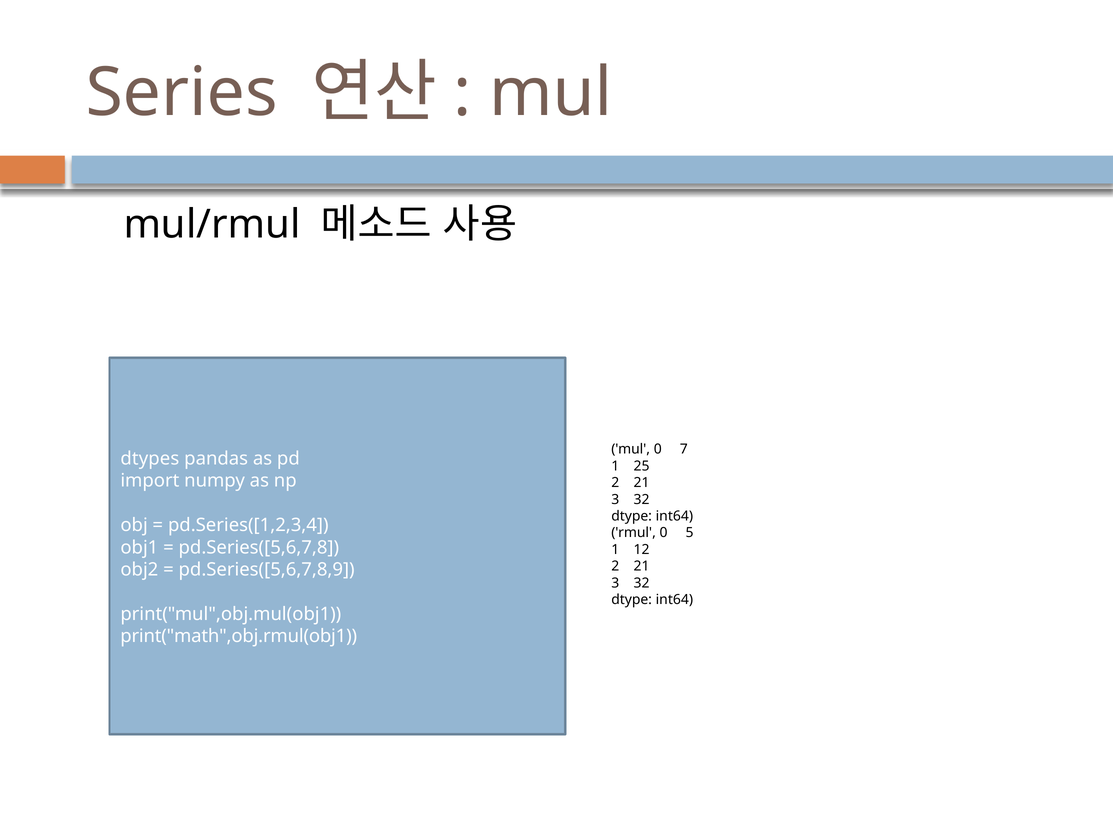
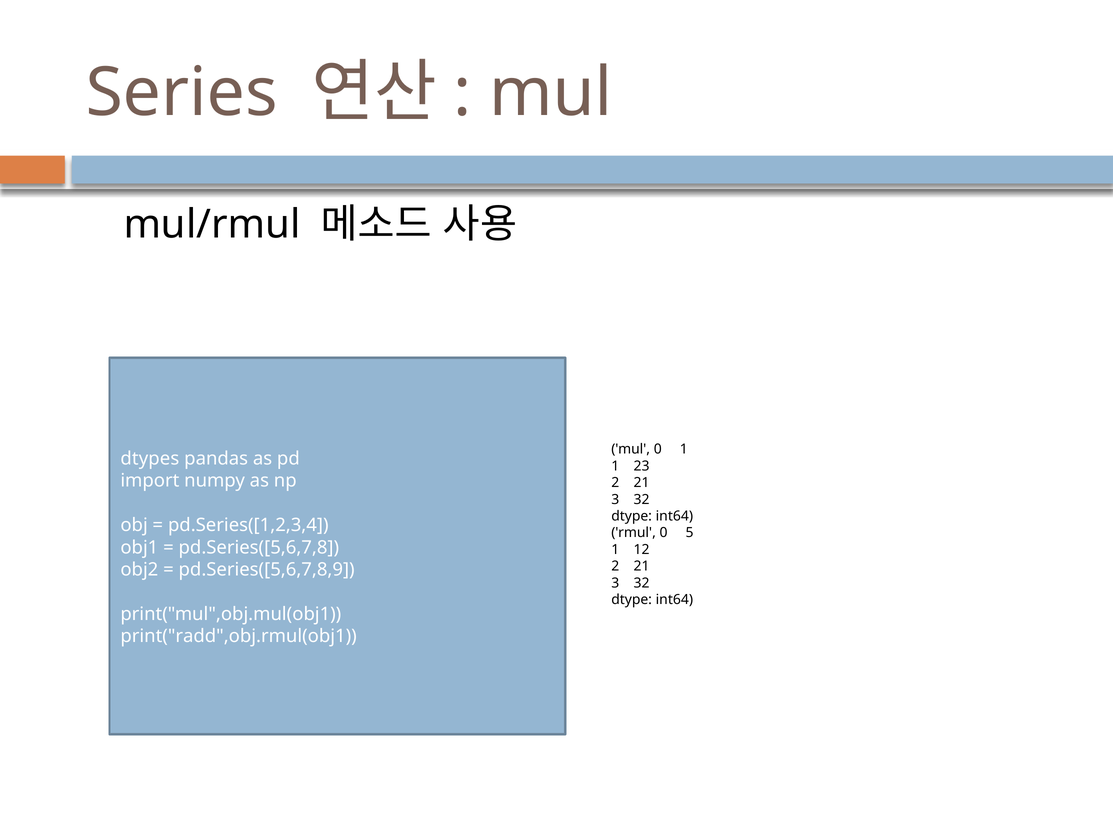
0 7: 7 -> 1 (684, 450)
25: 25 -> 23 (642, 466)
print("math",obj.rmul(obj1: print("math",obj.rmul(obj1 -> print("radd",obj.rmul(obj1 (239, 637)
